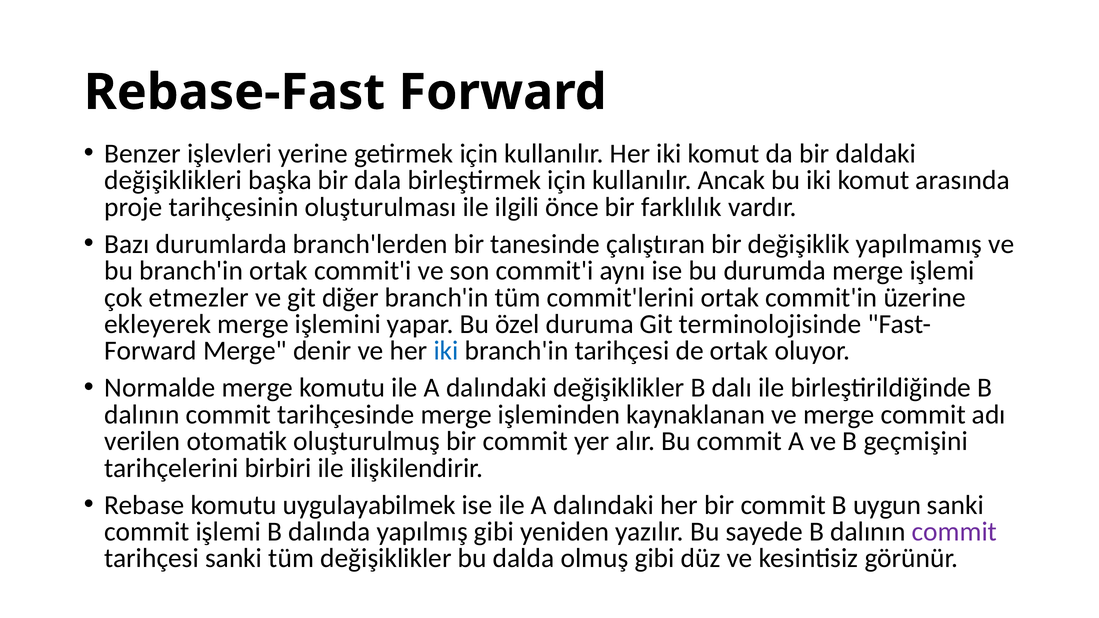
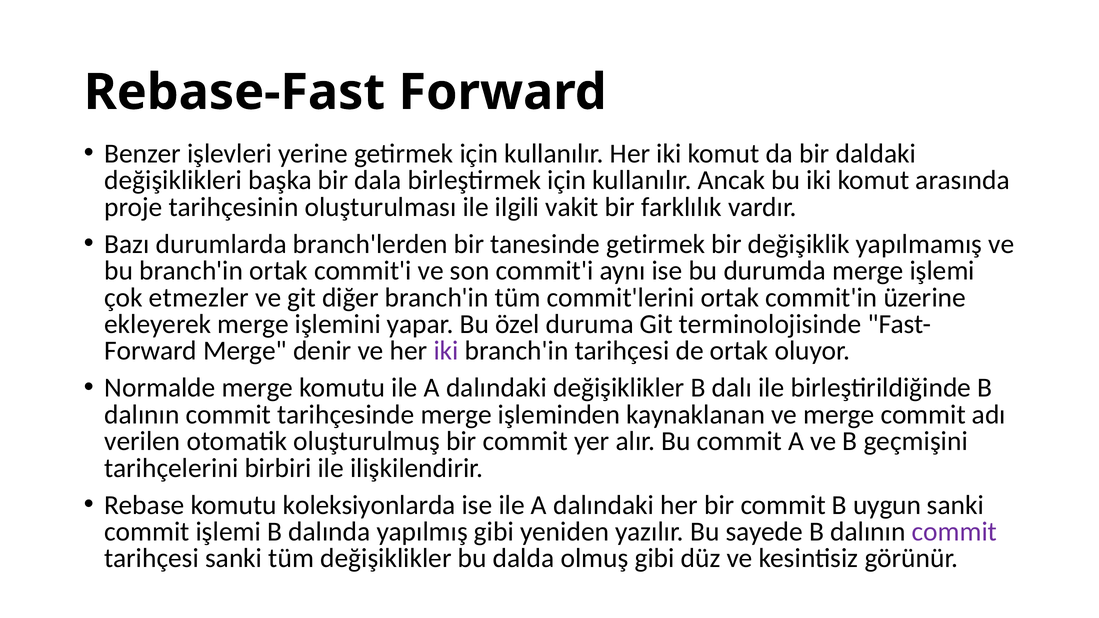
önce: önce -> vakit (572, 207)
tanesinde çalıştıran: çalıştıran -> getirmek (656, 244)
iki colour: blue -> purple (446, 351)
uygulayabilmek: uygulayabilmek -> koleksiyonlarda (369, 505)
